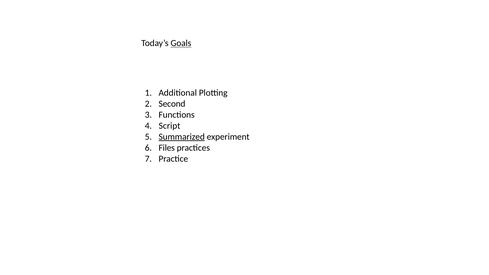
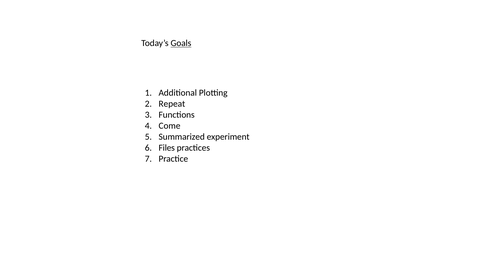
Second: Second -> Repeat (172, 104)
Script: Script -> Come (170, 126)
Summarized underline: present -> none (182, 137)
